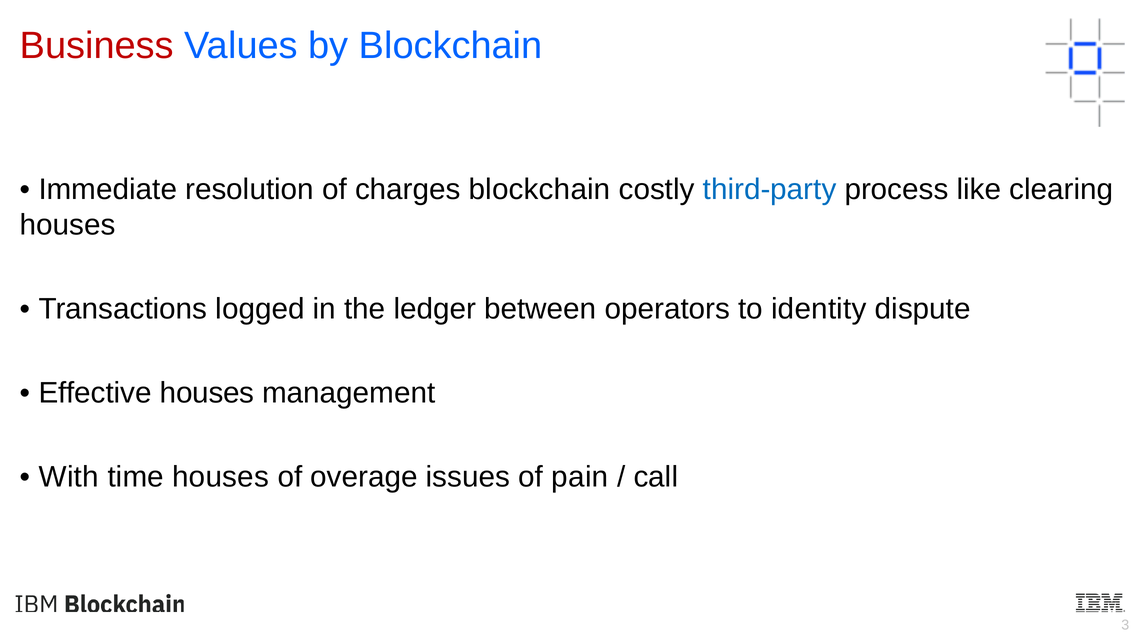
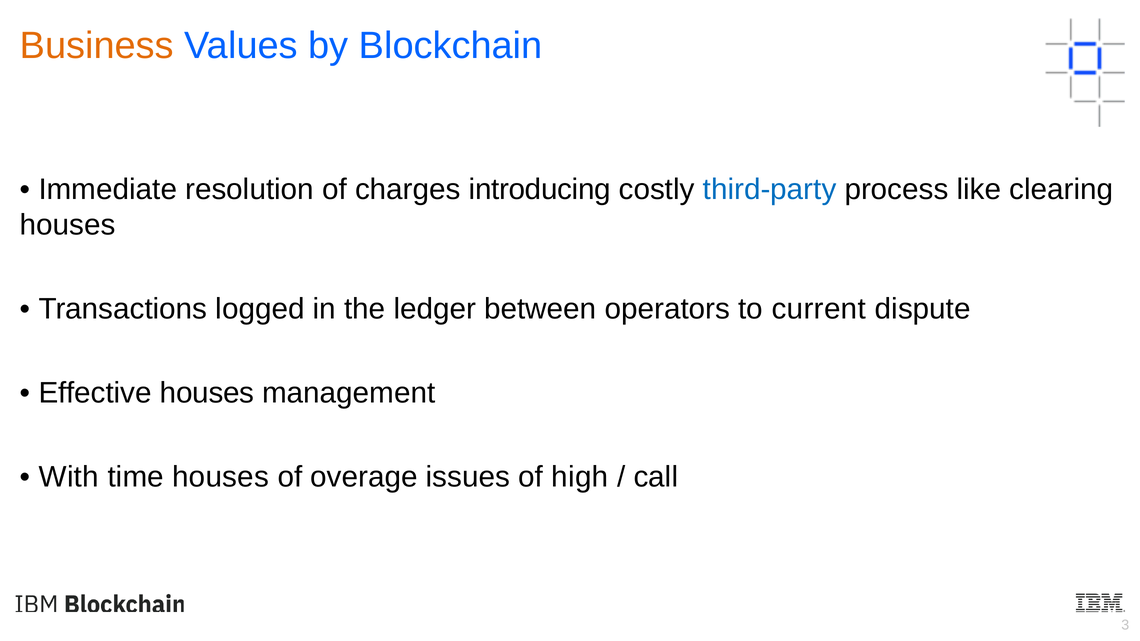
Business colour: red -> orange (97, 46)
charges blockchain: blockchain -> introducing (540, 189)
identity: identity -> current (819, 309)
pain: pain -> high (580, 477)
